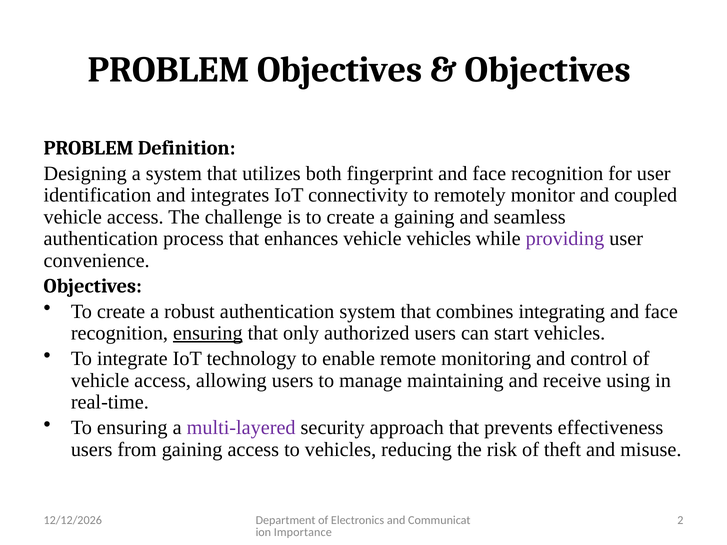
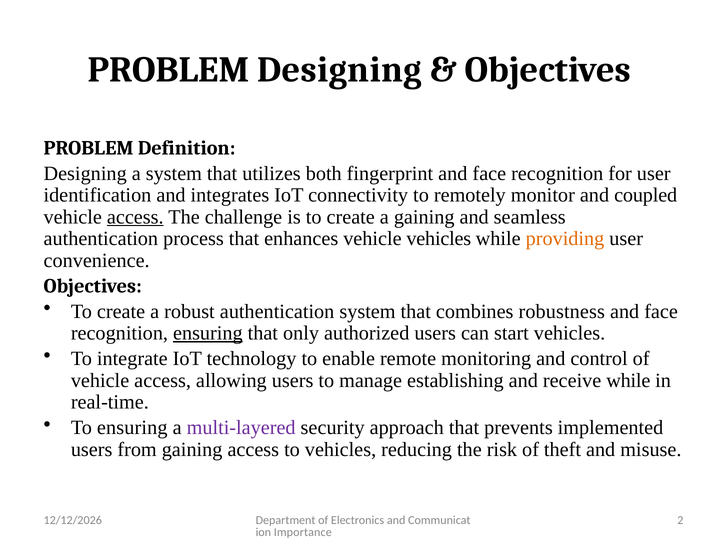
PROBLEM Objectives: Objectives -> Designing (340, 70)
access underline: none -> present (135, 217)
providing colour: purple -> orange (565, 239)
integrating: integrating -> robustness (562, 311)
maintaining: maintaining -> establishing (455, 381)
receive using: using -> while (628, 381)
effectiveness: effectiveness -> implemented (611, 428)
